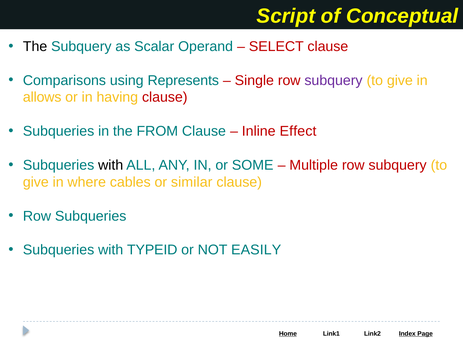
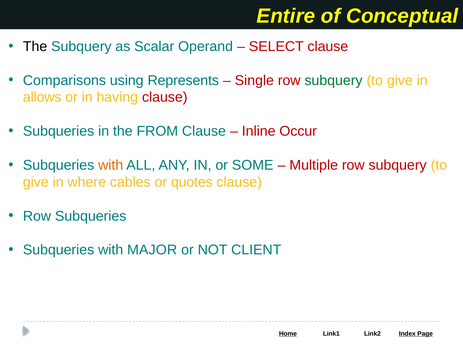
Script: Script -> Entire (286, 16)
subquery colour: purple -> green (333, 80)
Effect: Effect -> Occur (298, 131)
with colour: black -> orange (111, 165)
similar: similar -> quotes (192, 182)
TYPEID: TYPEID -> MAJOR (152, 250)
EASILY: EASILY -> CLIENT (256, 250)
